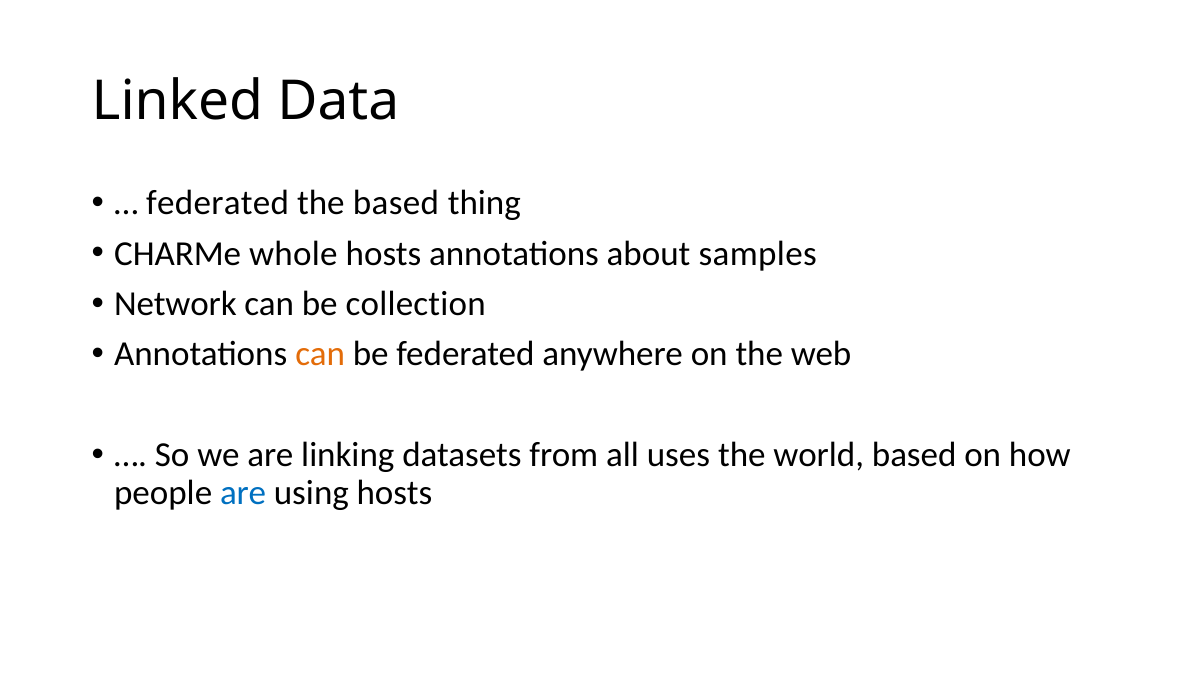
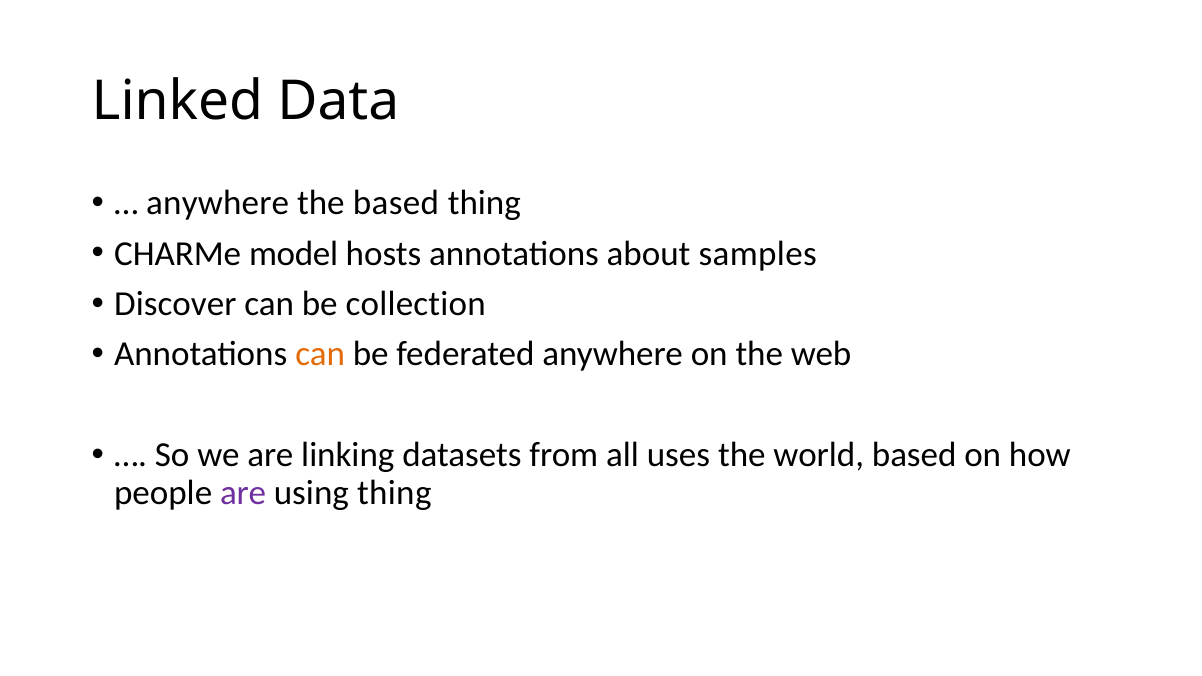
federated: federated -> anywhere (218, 203)
whole: whole -> model (294, 254)
Network: Network -> Discover (175, 304)
are colour: blue -> purple (243, 493)
using hosts: hosts -> thing (394, 493)
